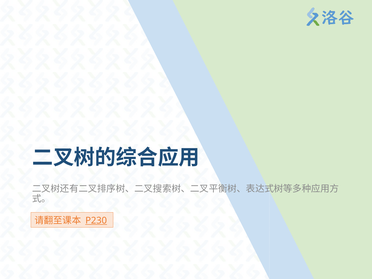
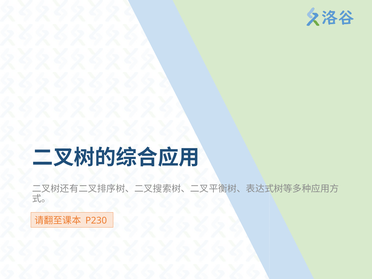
P230 underline: present -> none (96, 221)
